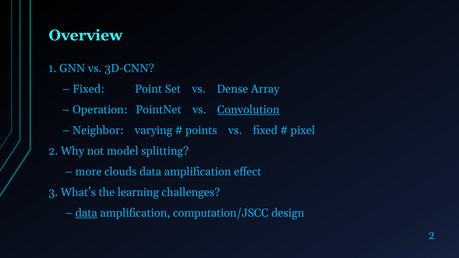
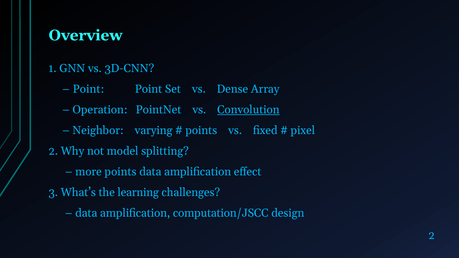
Fixed: Fixed -> Point (88, 89)
more clouds: clouds -> points (120, 172)
data underline: present -> none (86, 213)
